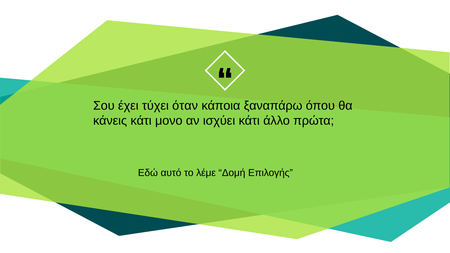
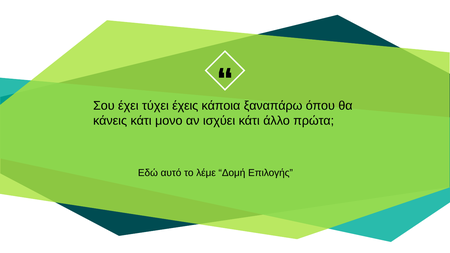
όταν: όταν -> έχεις (185, 106)
